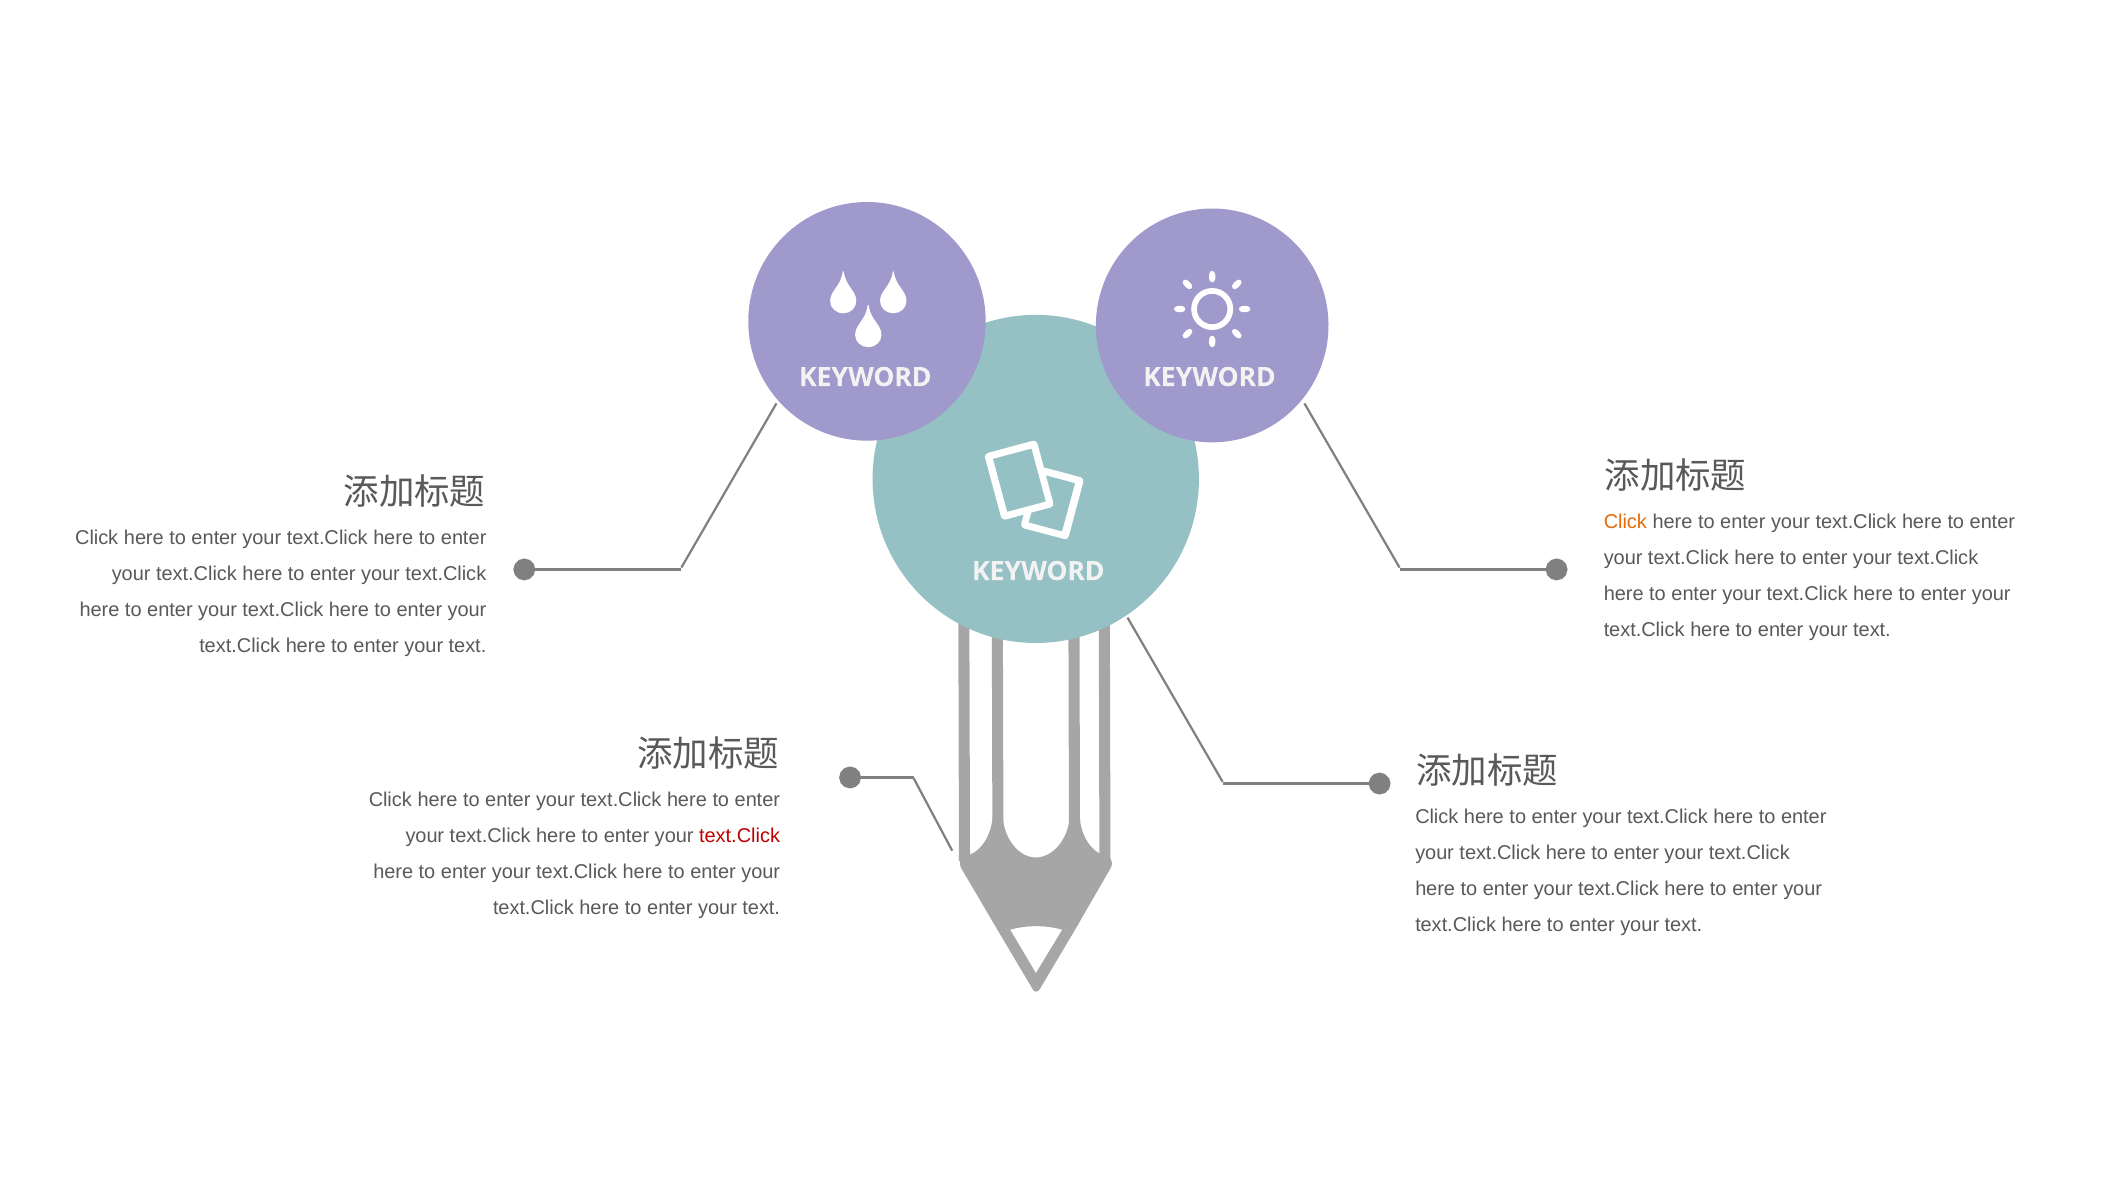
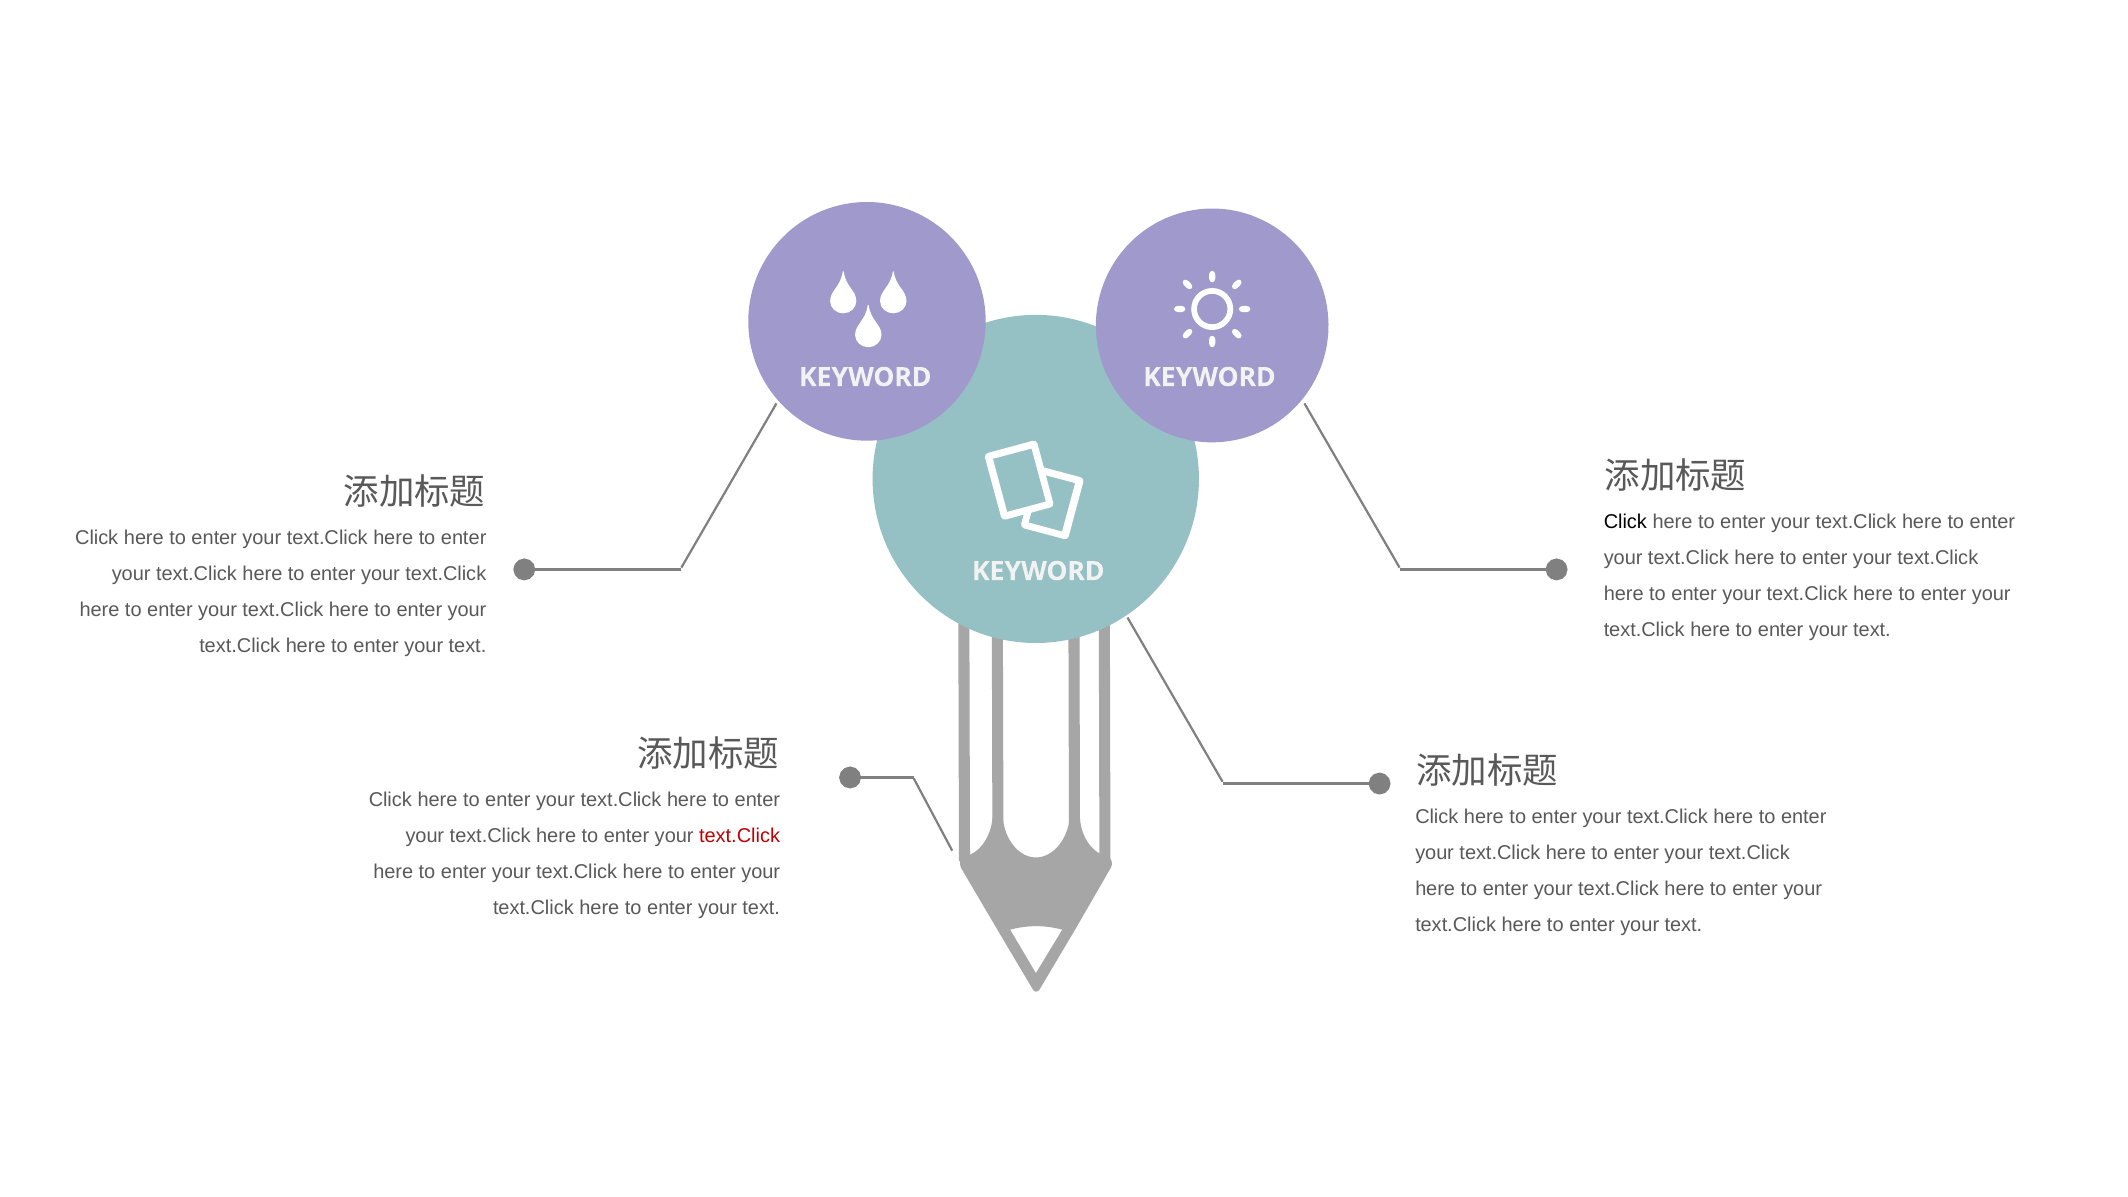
Click colour: orange -> black (1625, 522)
